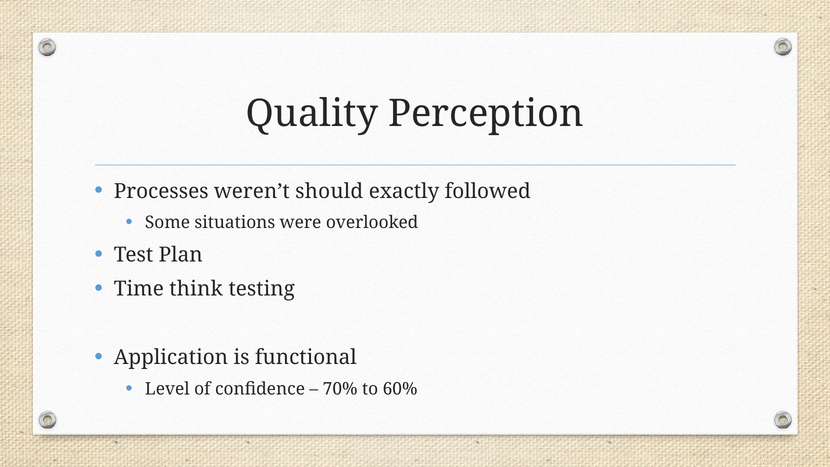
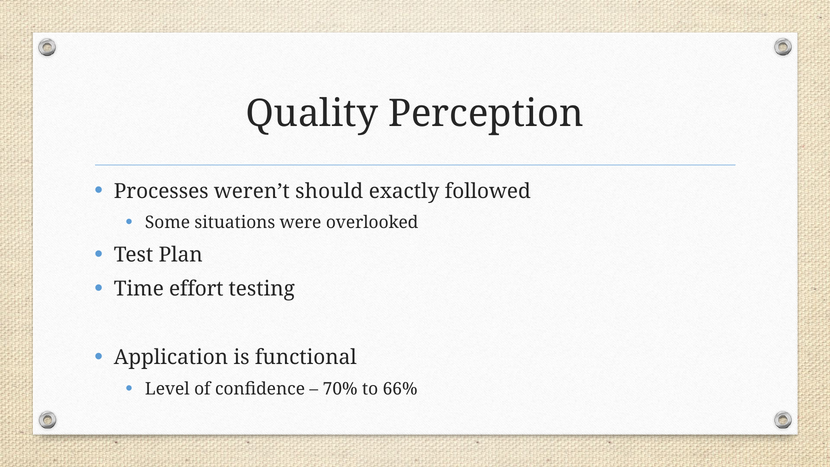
think: think -> effort (196, 289)
60%: 60% -> 66% (400, 389)
